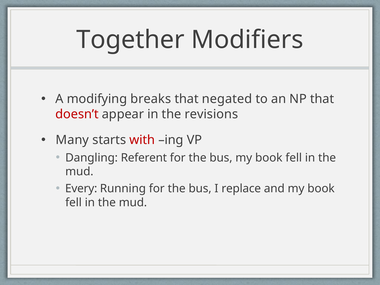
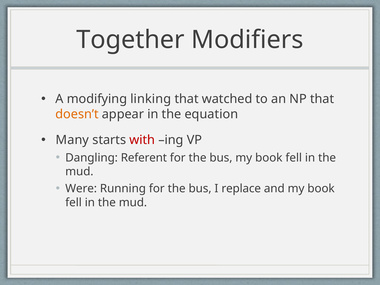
breaks: breaks -> linking (151, 99)
negated: negated -> watched (227, 99)
doesn’t colour: red -> orange (77, 114)
revisions: revisions -> equation (211, 114)
Every: Every -> Were (81, 189)
